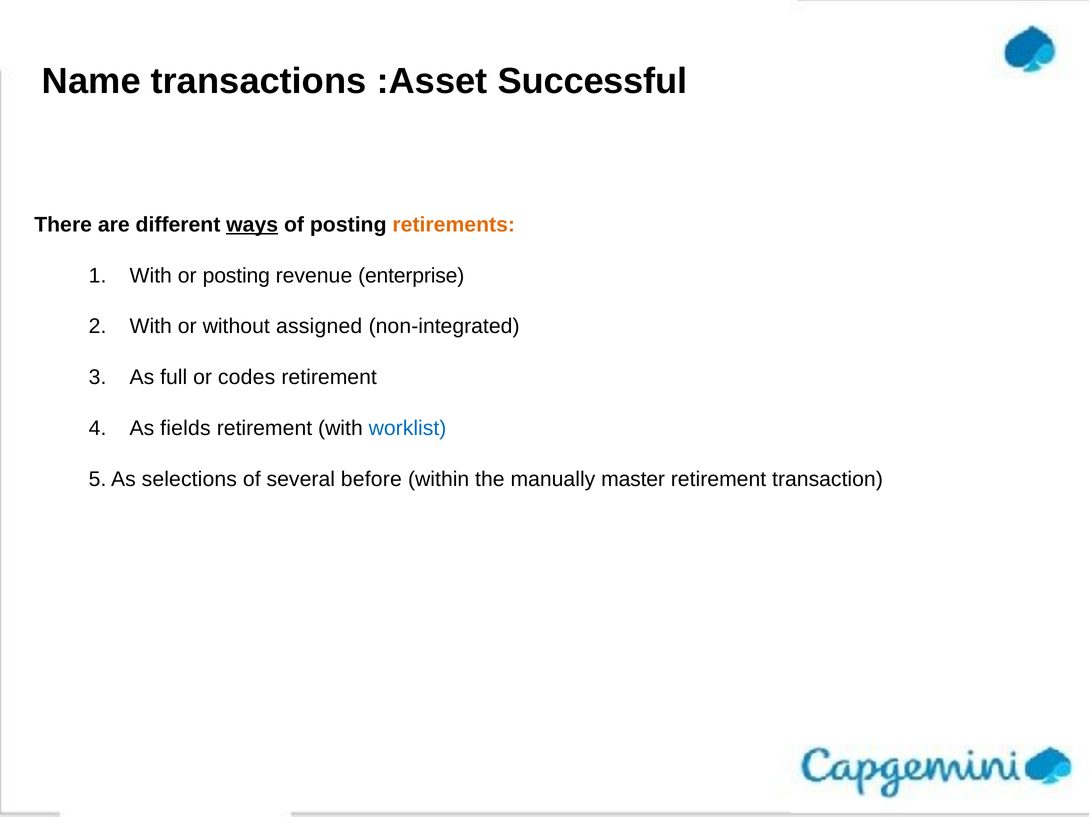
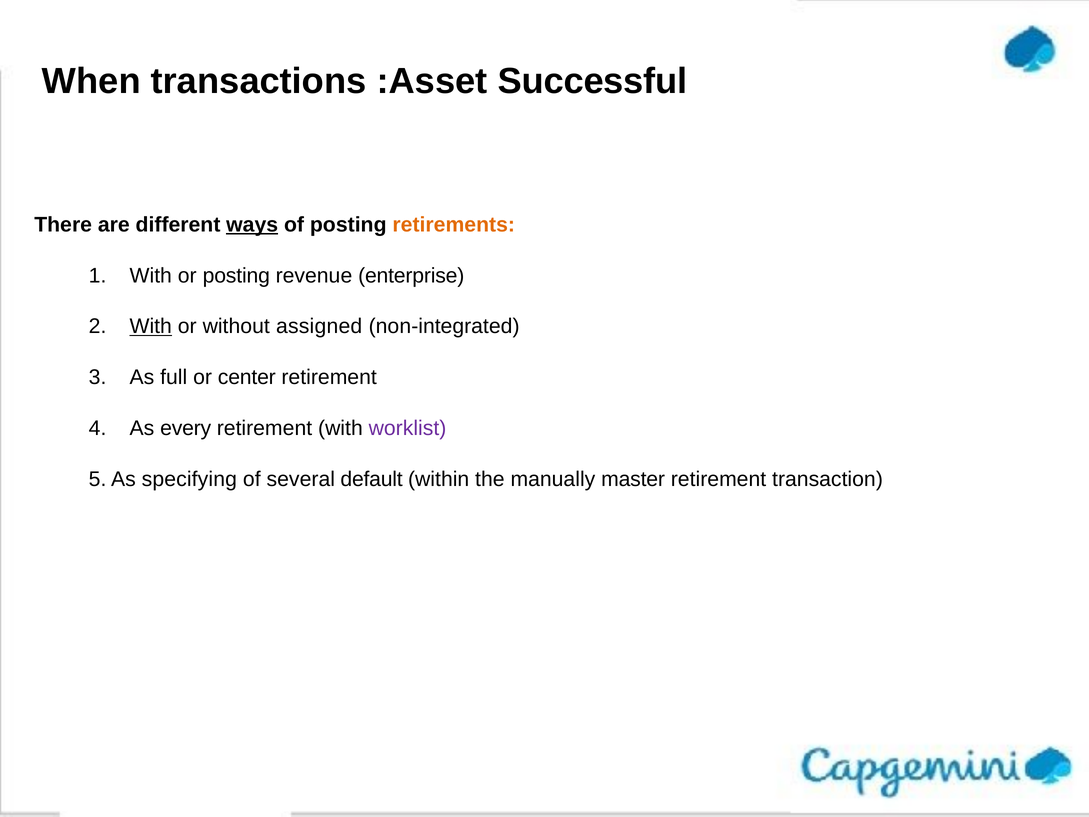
Name: Name -> When (91, 81)
With underline: none -> present (151, 326)
codes: codes -> center (247, 377)
fields: fields -> every (186, 428)
worklist colour: blue -> purple (407, 428)
selections: selections -> specifying (189, 479)
before: before -> default (372, 479)
